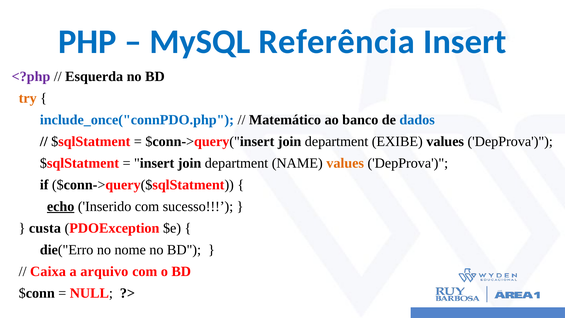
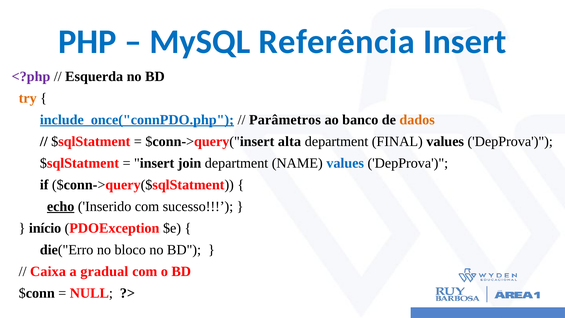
include_once("connPDO.php underline: none -> present (137, 120)
Matemático: Matemático -> Parâmetros (285, 120)
dados colour: blue -> orange (417, 120)
$conn->query("insert join: join -> alta (289, 141)
EXIBE: EXIBE -> FINAL (397, 141)
values colour: orange -> blue (345, 163)
custa: custa -> início (45, 228)
nome: nome -> bloco (130, 250)
arquivo: arquivo -> gradual (104, 271)
